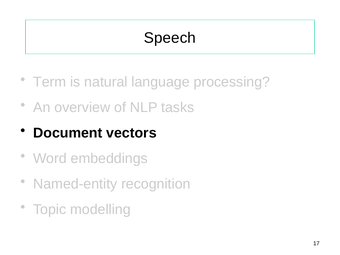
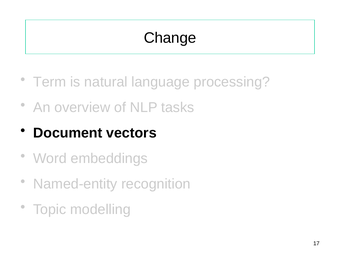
Speech: Speech -> Change (170, 38)
